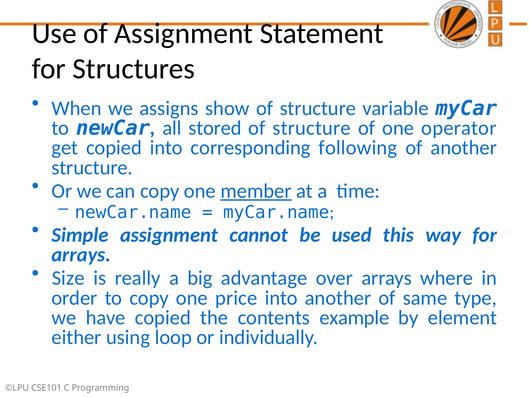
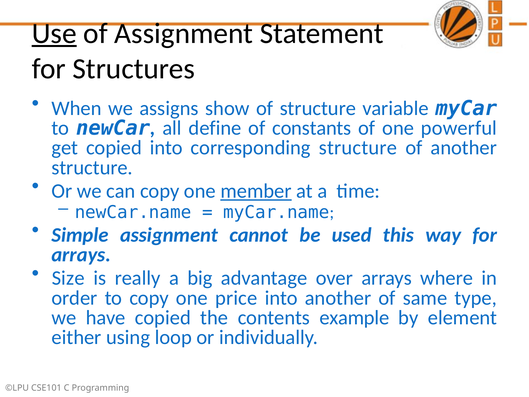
Use underline: none -> present (54, 33)
stored: stored -> define (215, 128)
structure: structure -> constants (312, 128)
operator: operator -> powerful (459, 128)
corresponding following: following -> structure (358, 148)
